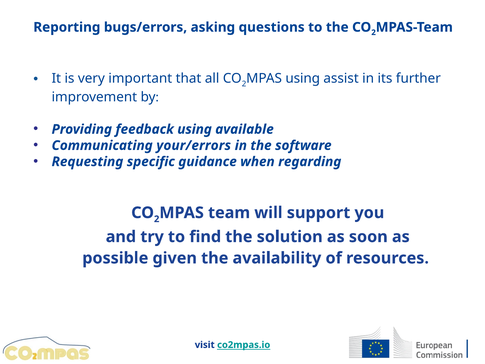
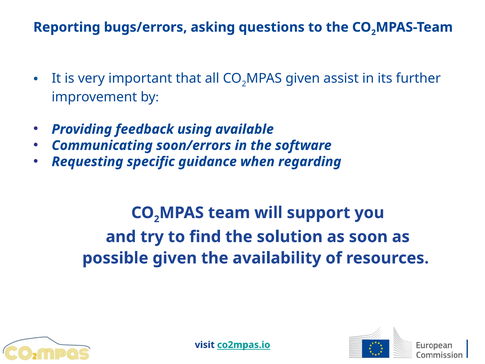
using: using -> given (303, 78)
your/errors: your/errors -> soon/errors (194, 145)
